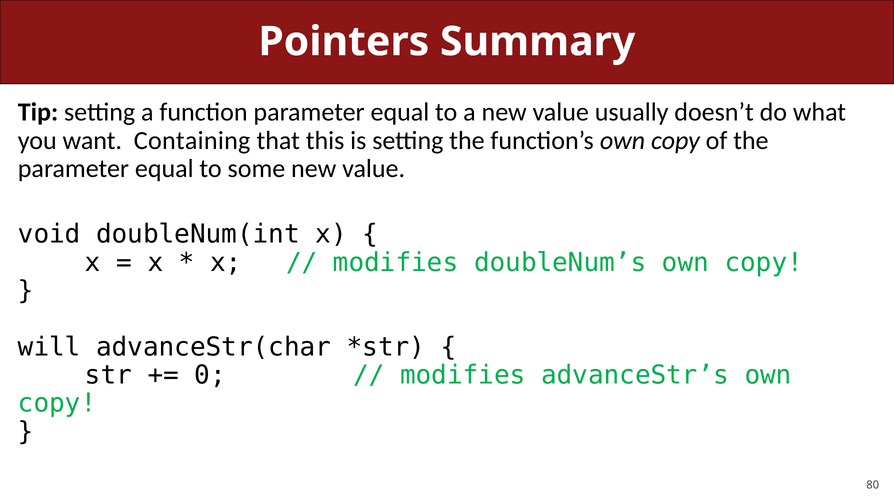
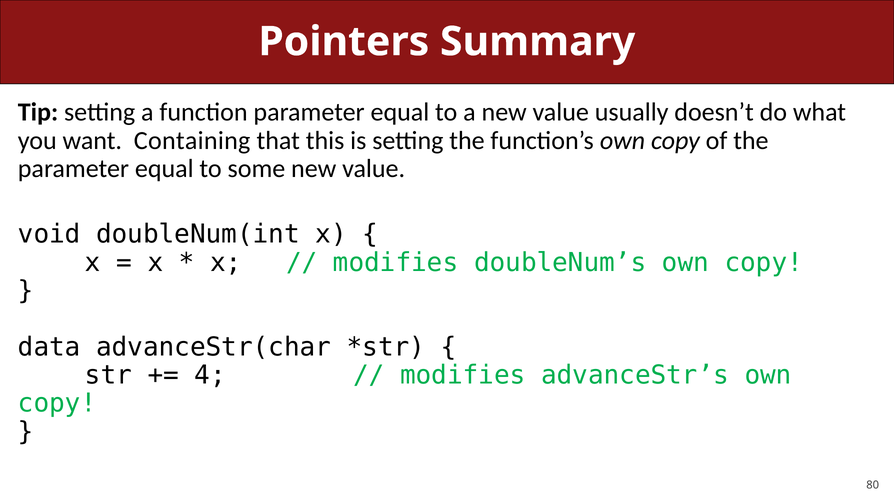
will: will -> data (49, 347)
0: 0 -> 4 (210, 375)
